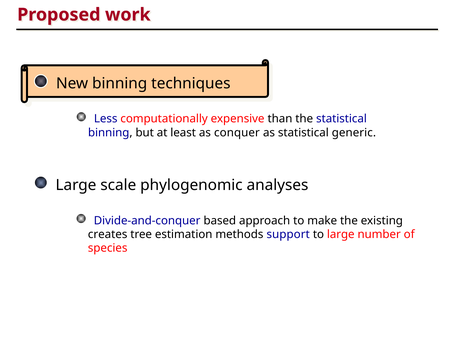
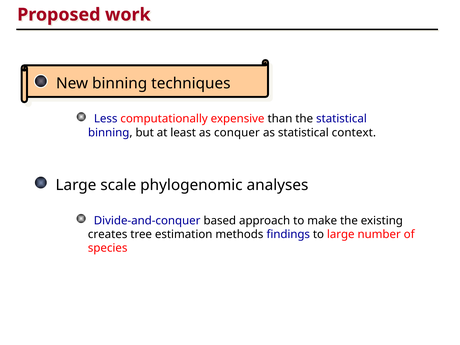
generic: generic -> context (354, 133)
support: support -> findings (288, 234)
